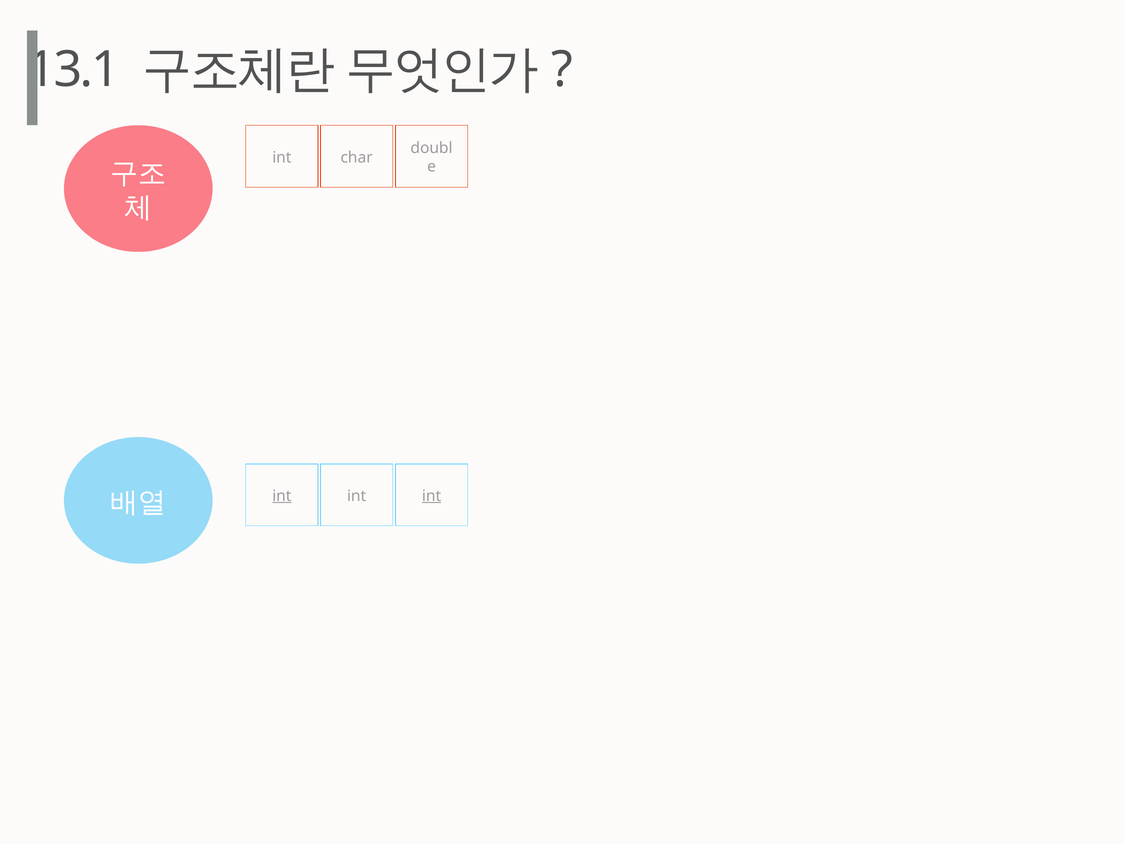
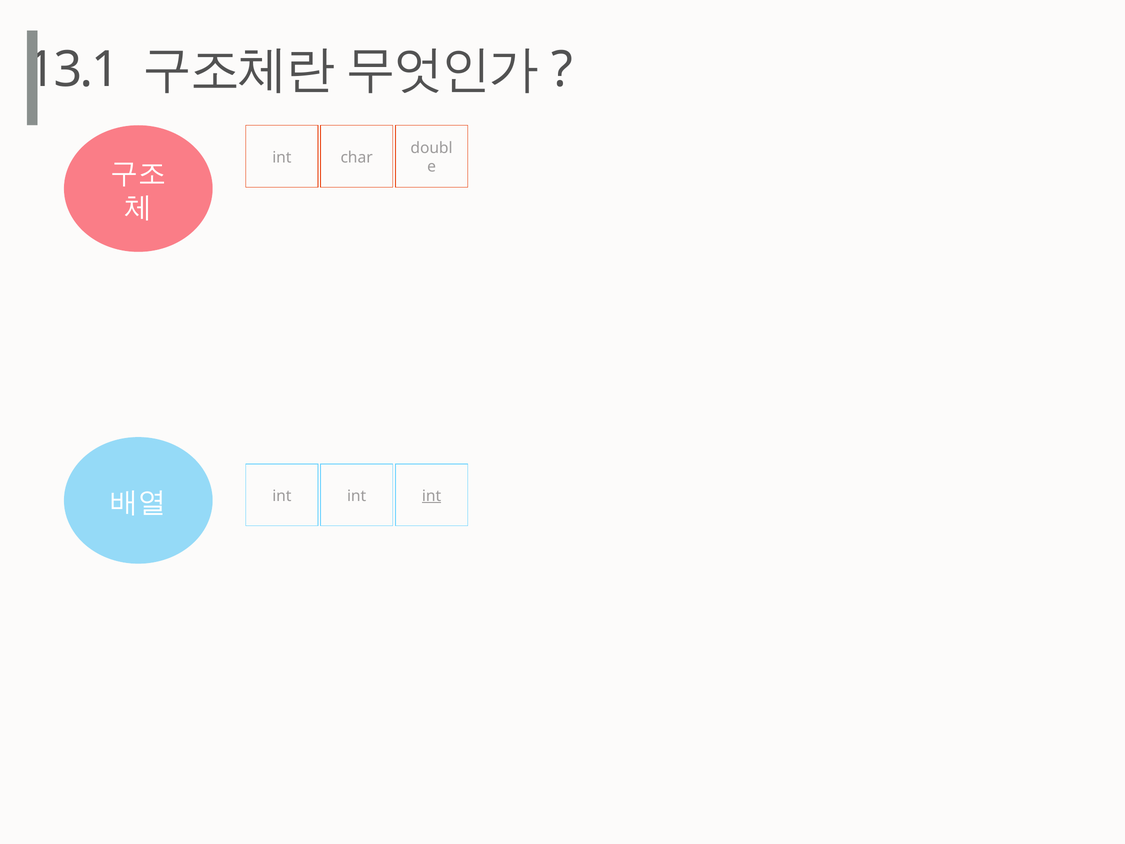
int underline: present -> none (282, 496)
